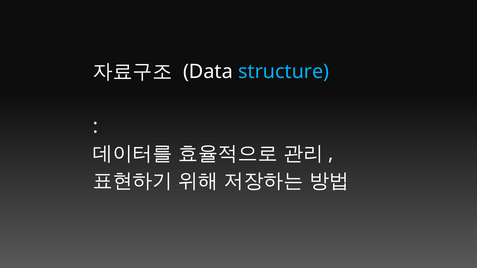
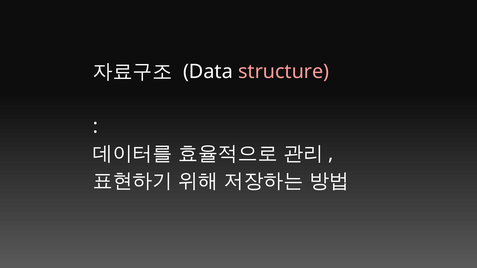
structure colour: light blue -> pink (284, 72)
